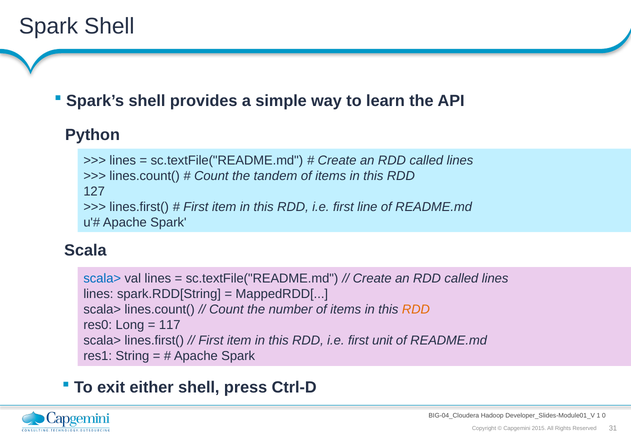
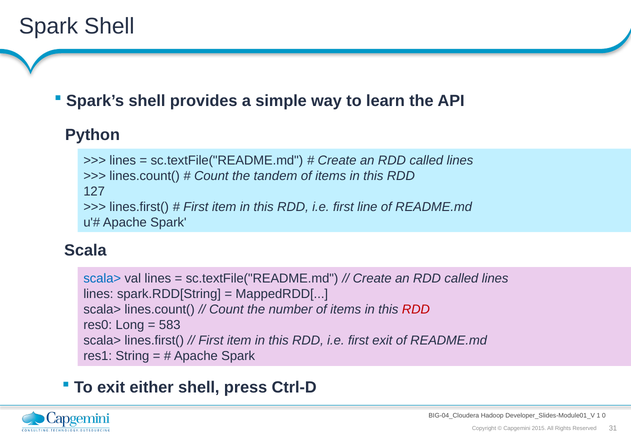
RDD colour: orange -> red (416, 310)
117: 117 -> 583 (170, 325)
first unit: unit -> exit (382, 341)
